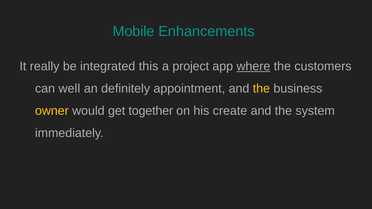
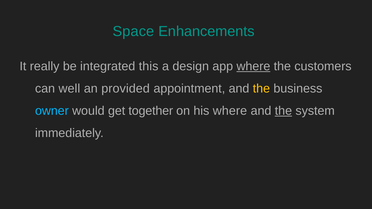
Mobile: Mobile -> Space (133, 32)
project: project -> design (191, 66)
definitely: definitely -> provided (126, 89)
owner colour: yellow -> light blue (52, 111)
his create: create -> where (230, 111)
the underline: none -> present (283, 111)
